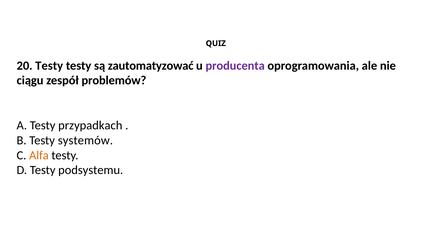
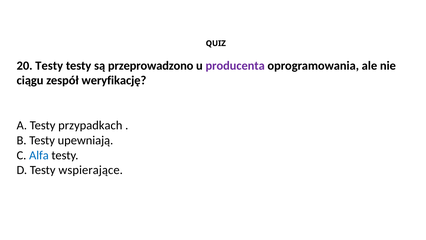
zautomatyzować: zautomatyzować -> przeprowadzono (151, 66)
problemów: problemów -> weryfikację (114, 80)
systemów: systemów -> upewniają (85, 140)
Alfa colour: orange -> blue (39, 155)
podsystemu: podsystemu -> wspierające (91, 170)
